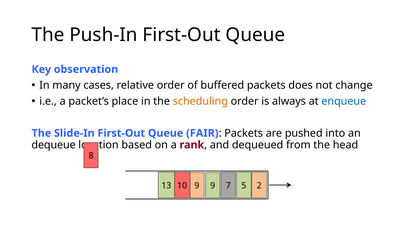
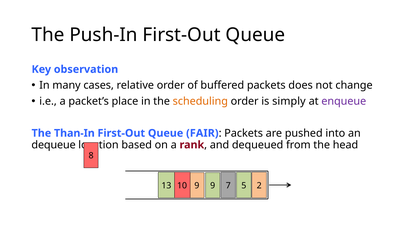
always: always -> simply (289, 101)
enqueue colour: blue -> purple (344, 101)
Slide-In: Slide-In -> Than-In (74, 133)
